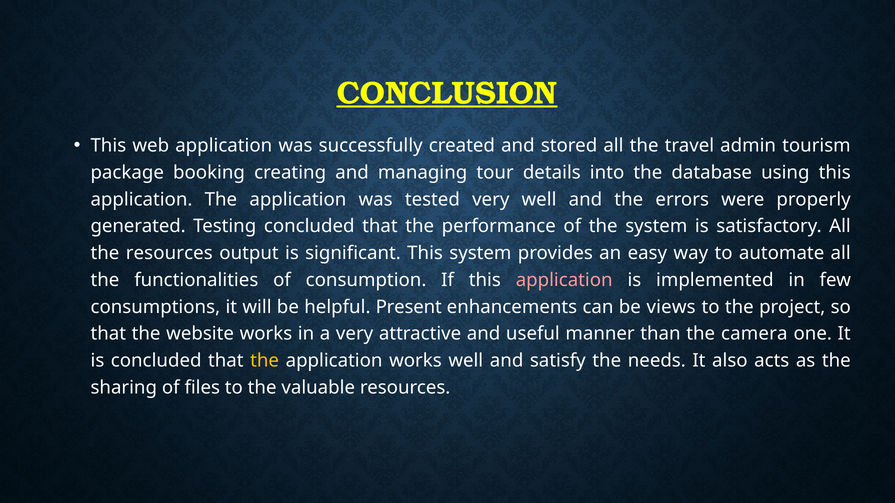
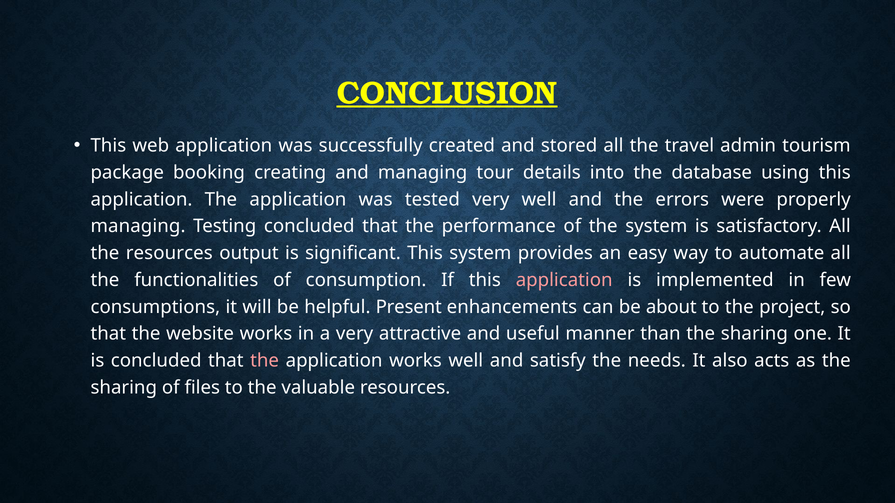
generated: generated -> managing (138, 227)
views: views -> about (671, 307)
than the camera: camera -> sharing (754, 334)
the colour: yellow -> pink (265, 361)
